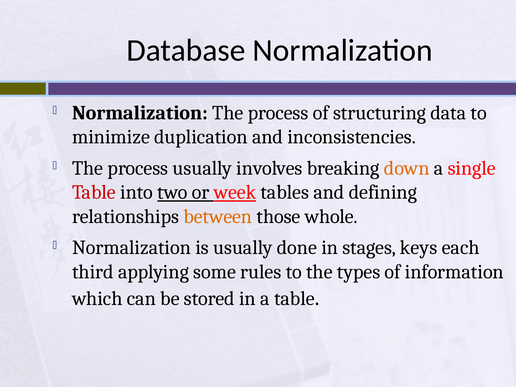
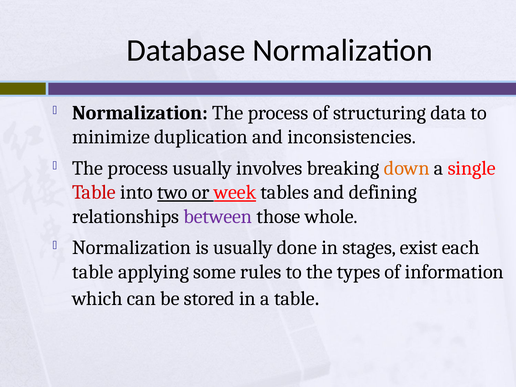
between colour: orange -> purple (218, 216)
keys: keys -> exist (419, 248)
third: third -> table (93, 272)
